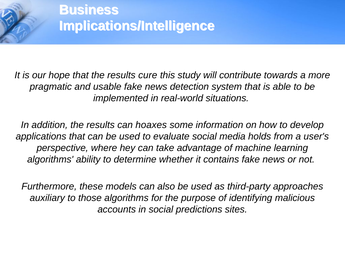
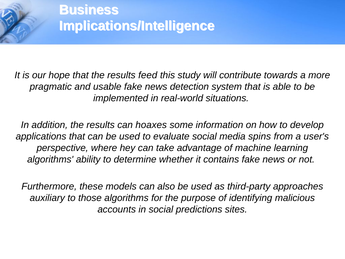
cure: cure -> feed (148, 75)
holds: holds -> spins (260, 136)
